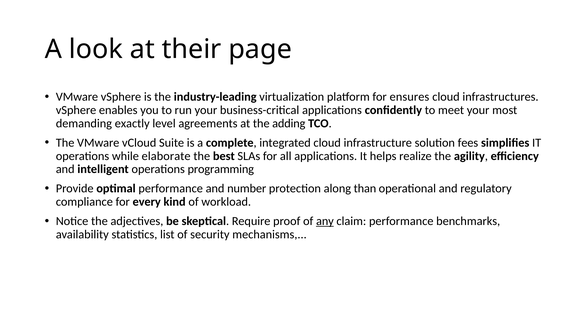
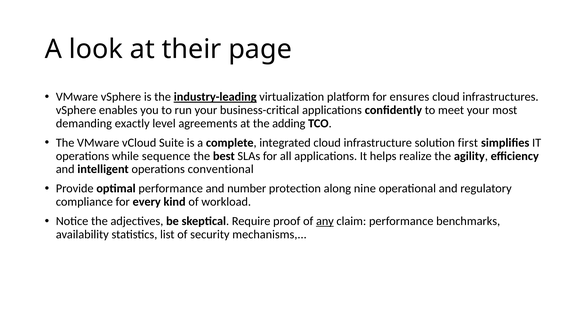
industry-leading underline: none -> present (215, 97)
fees: fees -> first (468, 143)
elaborate: elaborate -> sequence (166, 156)
programming: programming -> conventional (221, 169)
than: than -> nine (365, 188)
